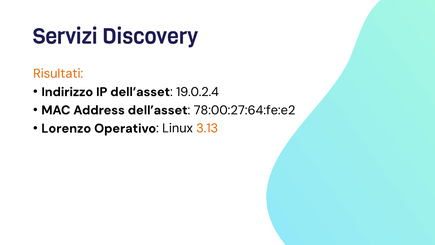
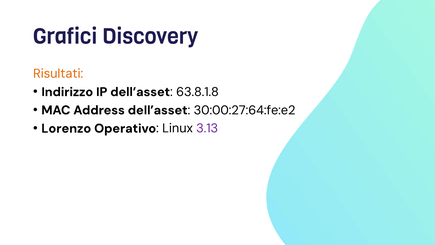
Servizi: Servizi -> Grafici (65, 37)
19.0.2.4: 19.0.2.4 -> 63.8.1.8 (197, 92)
78:00:27:64:fe:e2: 78:00:27:64:fe:e2 -> 30:00:27:64:fe:e2 (245, 110)
3.13 colour: orange -> purple (207, 128)
